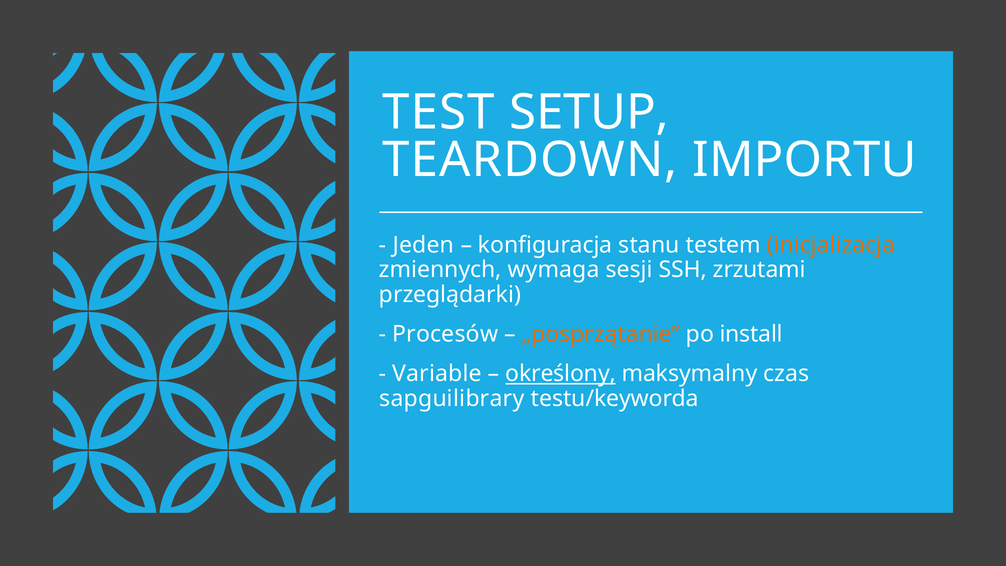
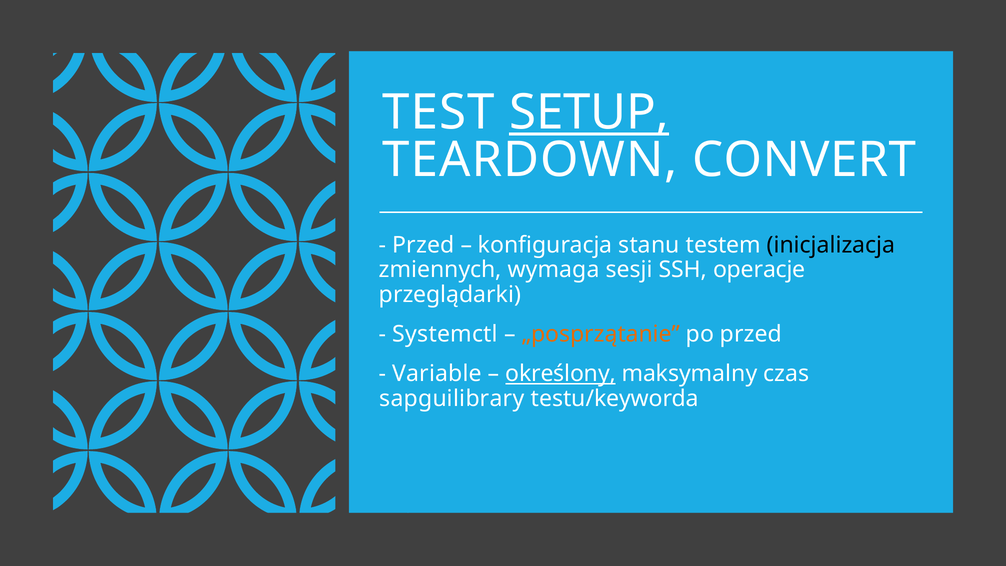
SETUP underline: none -> present (589, 113)
IMPORTU: IMPORTU -> CONVERT (804, 160)
Jeden: Jeden -> Przed (423, 245)
inicjalizacja colour: orange -> black (831, 245)
zrzutami: zrzutami -> operacje (759, 270)
Procesów: Procesów -> Systemctl (445, 334)
po install: install -> przed (751, 334)
